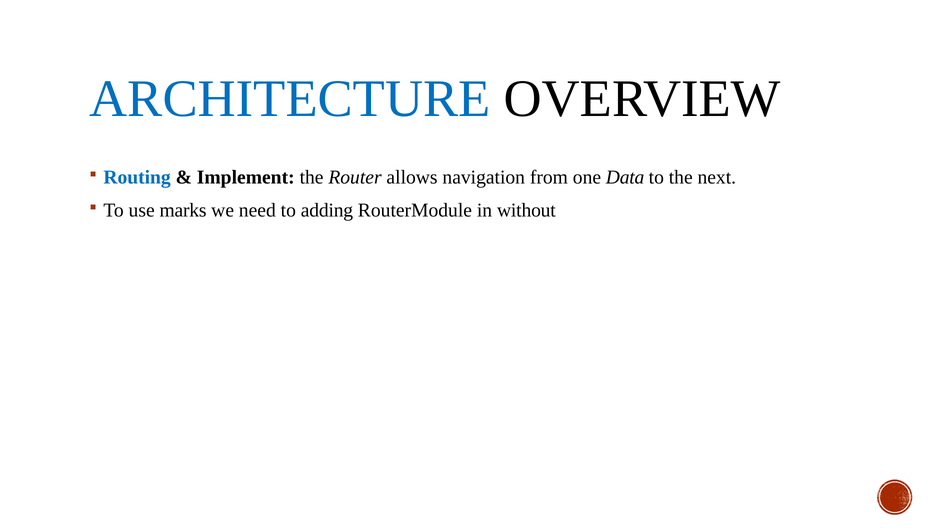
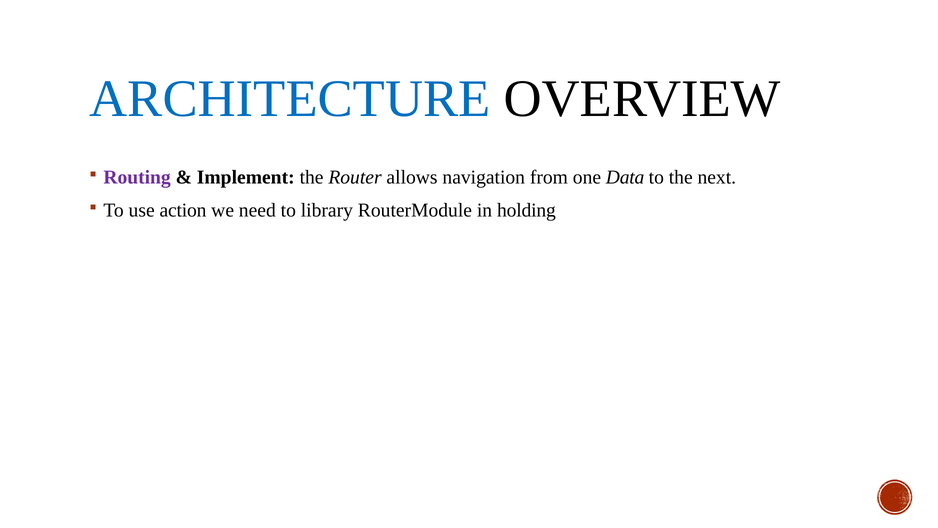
Routing colour: blue -> purple (137, 177)
marks: marks -> action (183, 210)
adding: adding -> library (327, 210)
without: without -> holding (526, 210)
